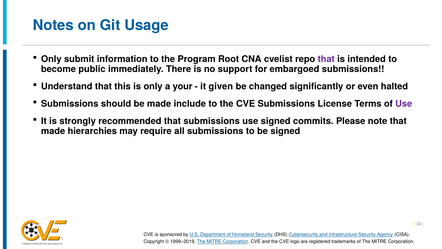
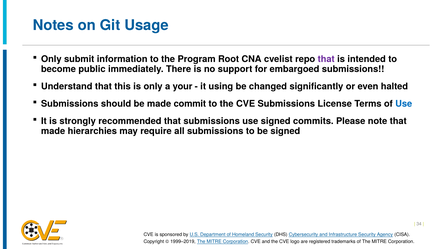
given: given -> using (221, 86)
include: include -> commit (190, 104)
Use colour: purple -> blue (404, 104)
